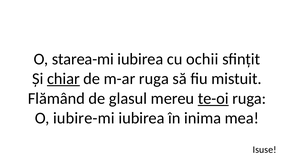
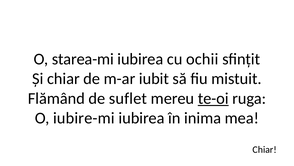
chiar underline: present -> none (63, 78)
m-ar ruga: ruga -> iubit (154, 78)
glasul: glasul -> suflet (128, 98)
Isuse: Isuse -> Chiar (265, 149)
